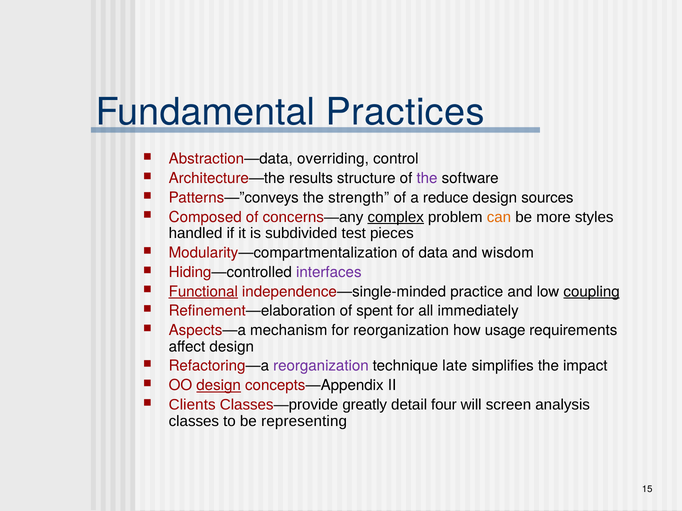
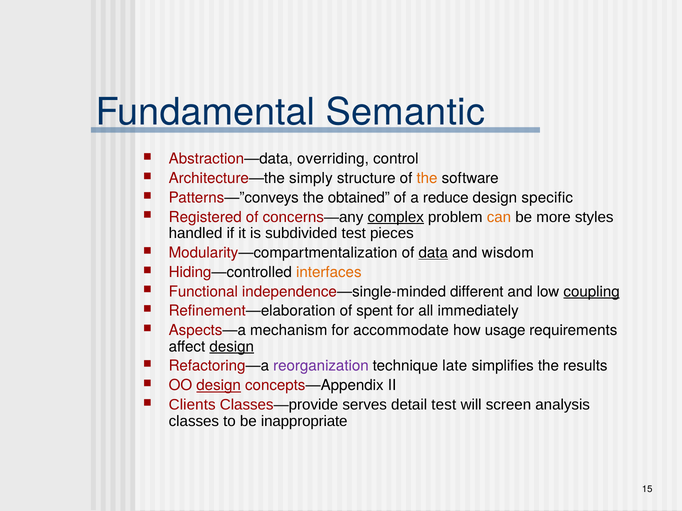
Practices: Practices -> Semantic (405, 113)
results: results -> simply (311, 179)
the colour: purple -> orange (427, 179)
strength: strength -> obtained (359, 198)
sources: sources -> specific (547, 198)
Composed: Composed -> Registered (205, 217)
data underline: none -> present (433, 253)
interfaces colour: purple -> orange (329, 272)
Functional underline: present -> none (203, 292)
practice: practice -> different (477, 292)
for reorganization: reorganization -> accommodate (401, 331)
design underline: none -> present (232, 347)
impact: impact -> results (585, 366)
greatly: greatly -> serves (365, 405)
detail four: four -> test (444, 405)
representing: representing -> inappropriate (304, 421)
